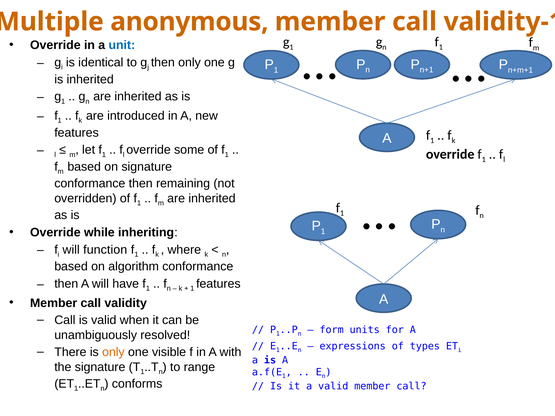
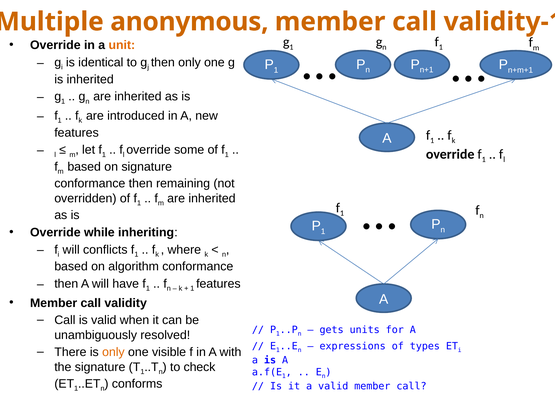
unit colour: blue -> orange (122, 45)
function: function -> conflicts (105, 250)
form: form -> gets (332, 330)
range: range -> check (199, 367)
